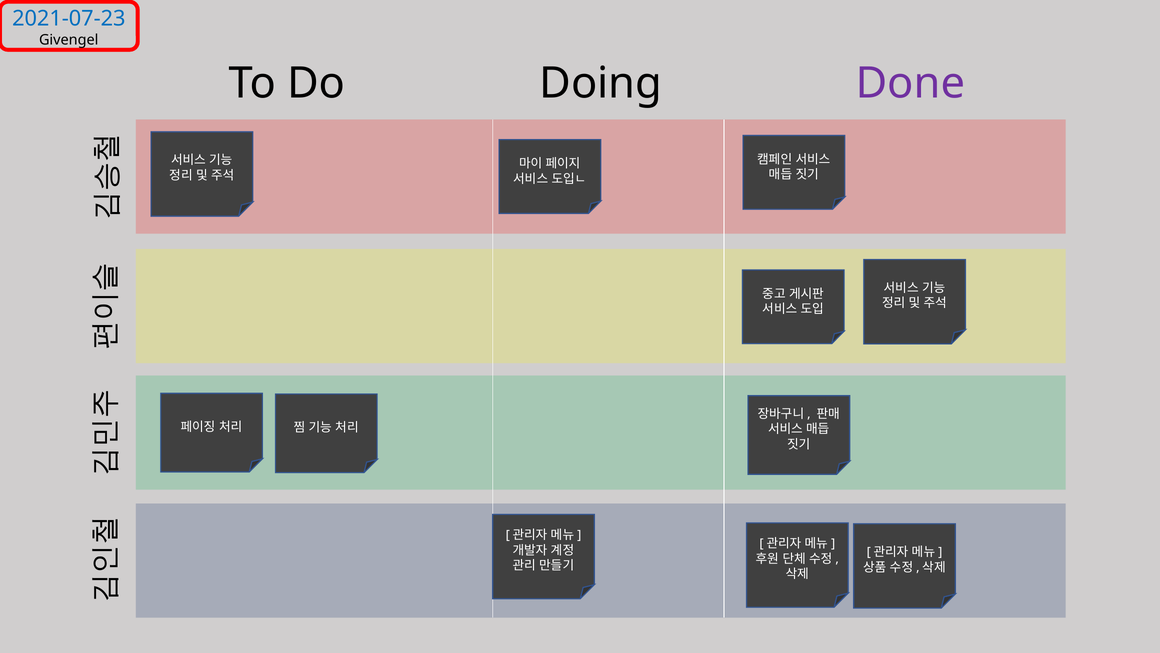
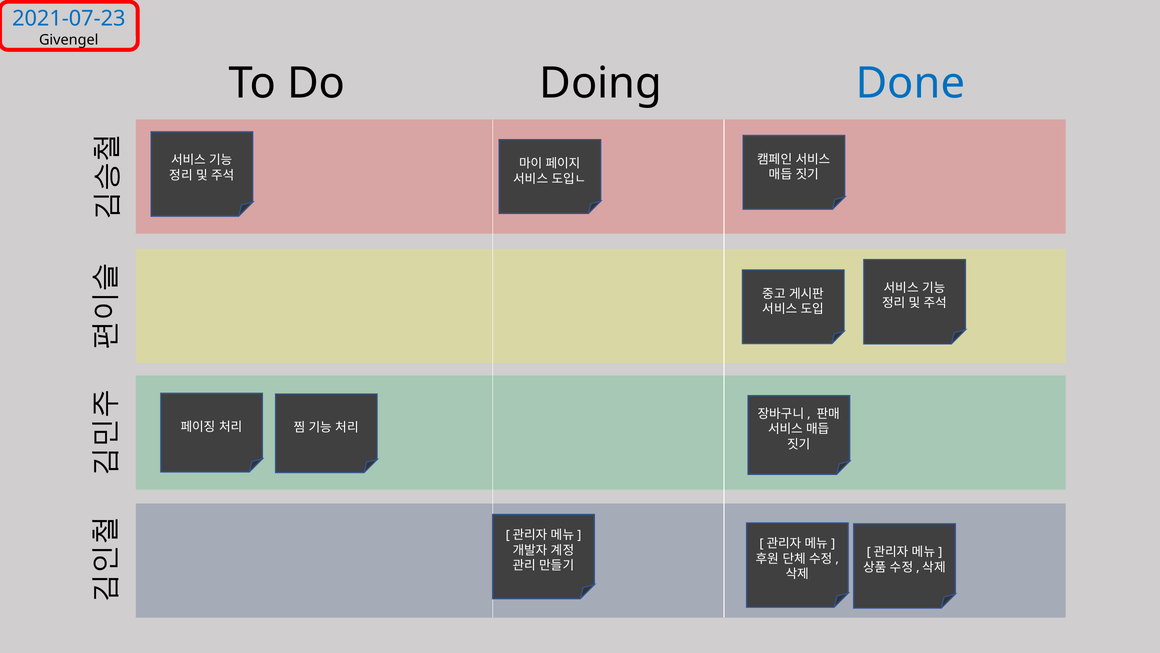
Done colour: purple -> blue (910, 83)
